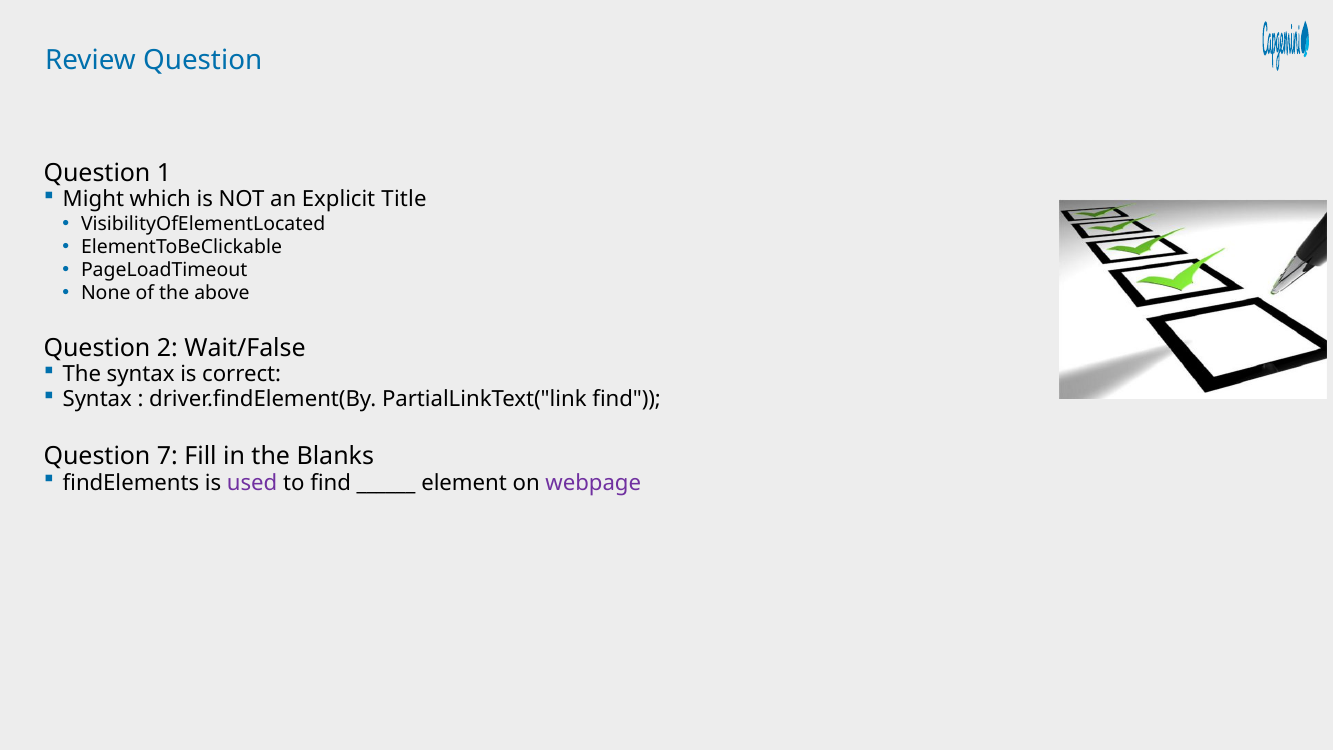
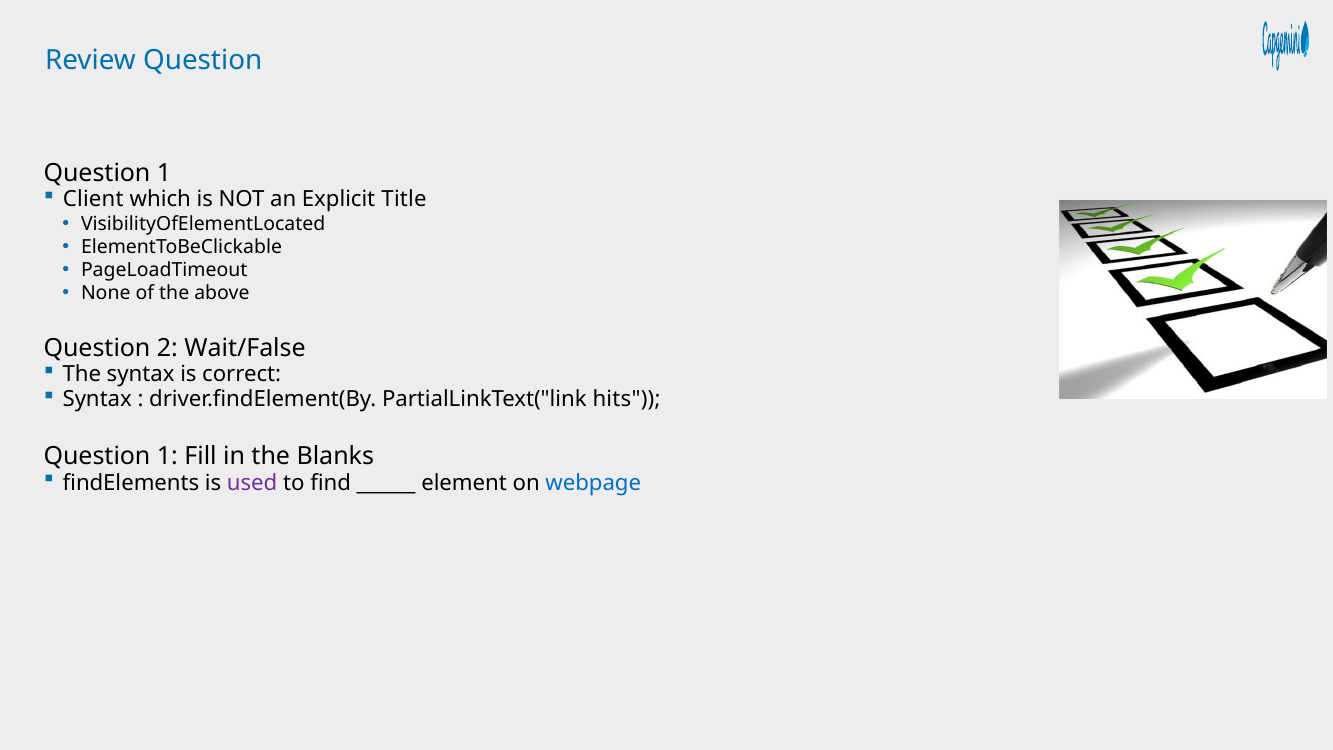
Might: Might -> Client (93, 200)
PartialLinkText("link find: find -> hits (627, 399)
7: 7 -> 1 (167, 456)
webpage colour: purple -> blue (593, 483)
